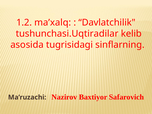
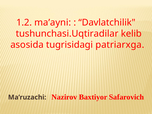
ma’xalq: ma’xalq -> ma’ayni (53, 22)
sinflarning: sinflarning -> patriarxga (120, 45)
